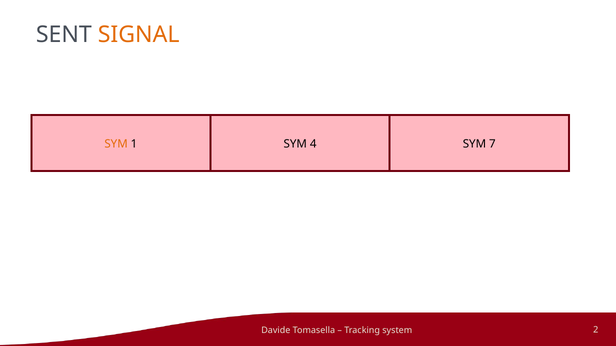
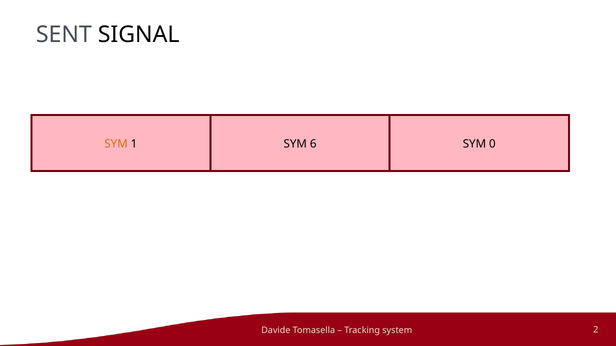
SIGNAL colour: orange -> black (139, 35)
4: 4 -> 6 (313, 144)
7: 7 -> 0 (492, 144)
